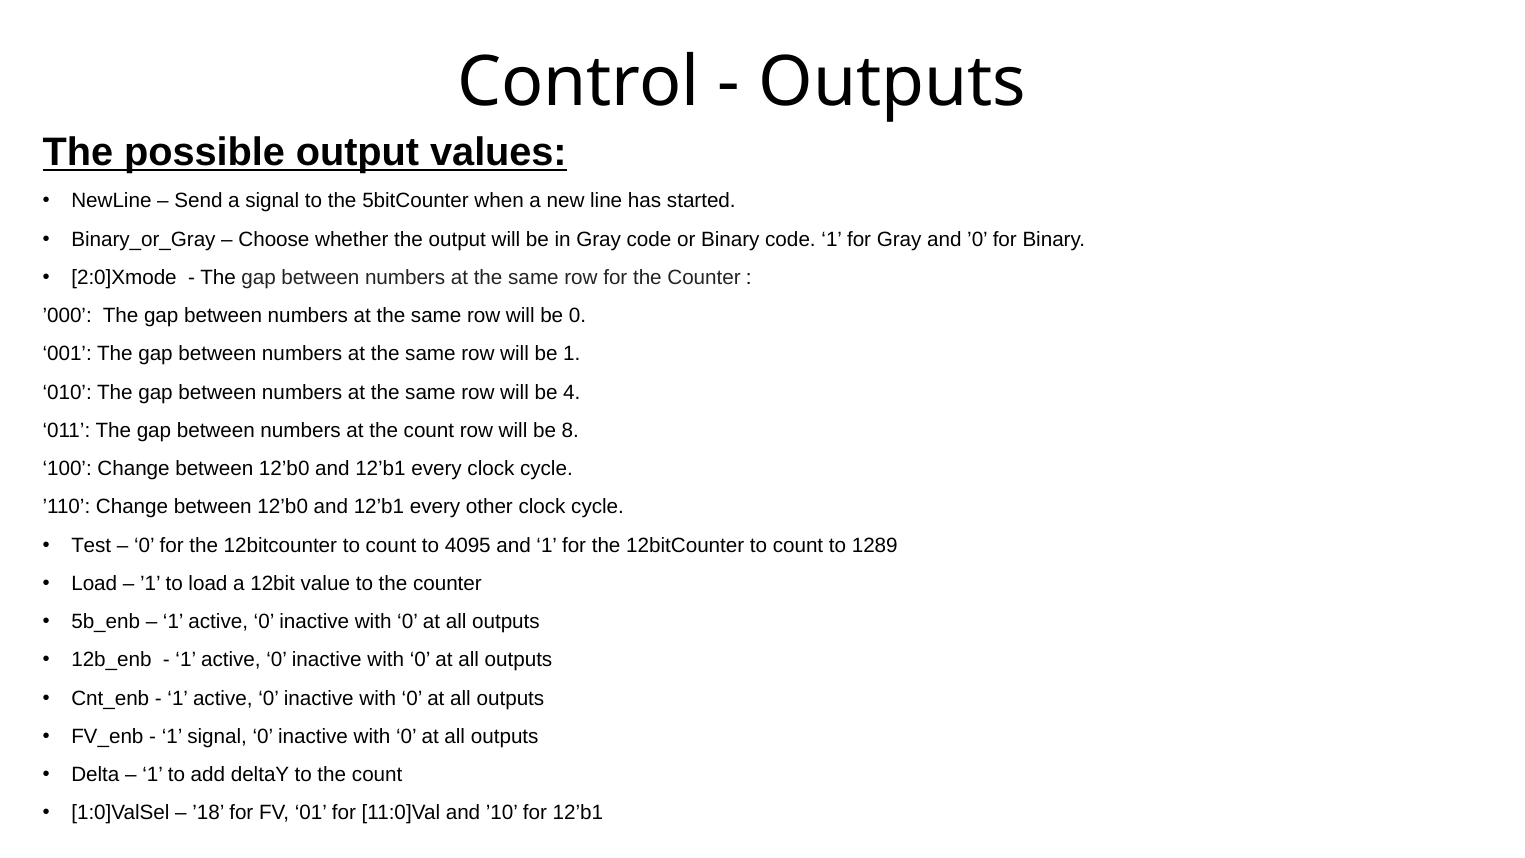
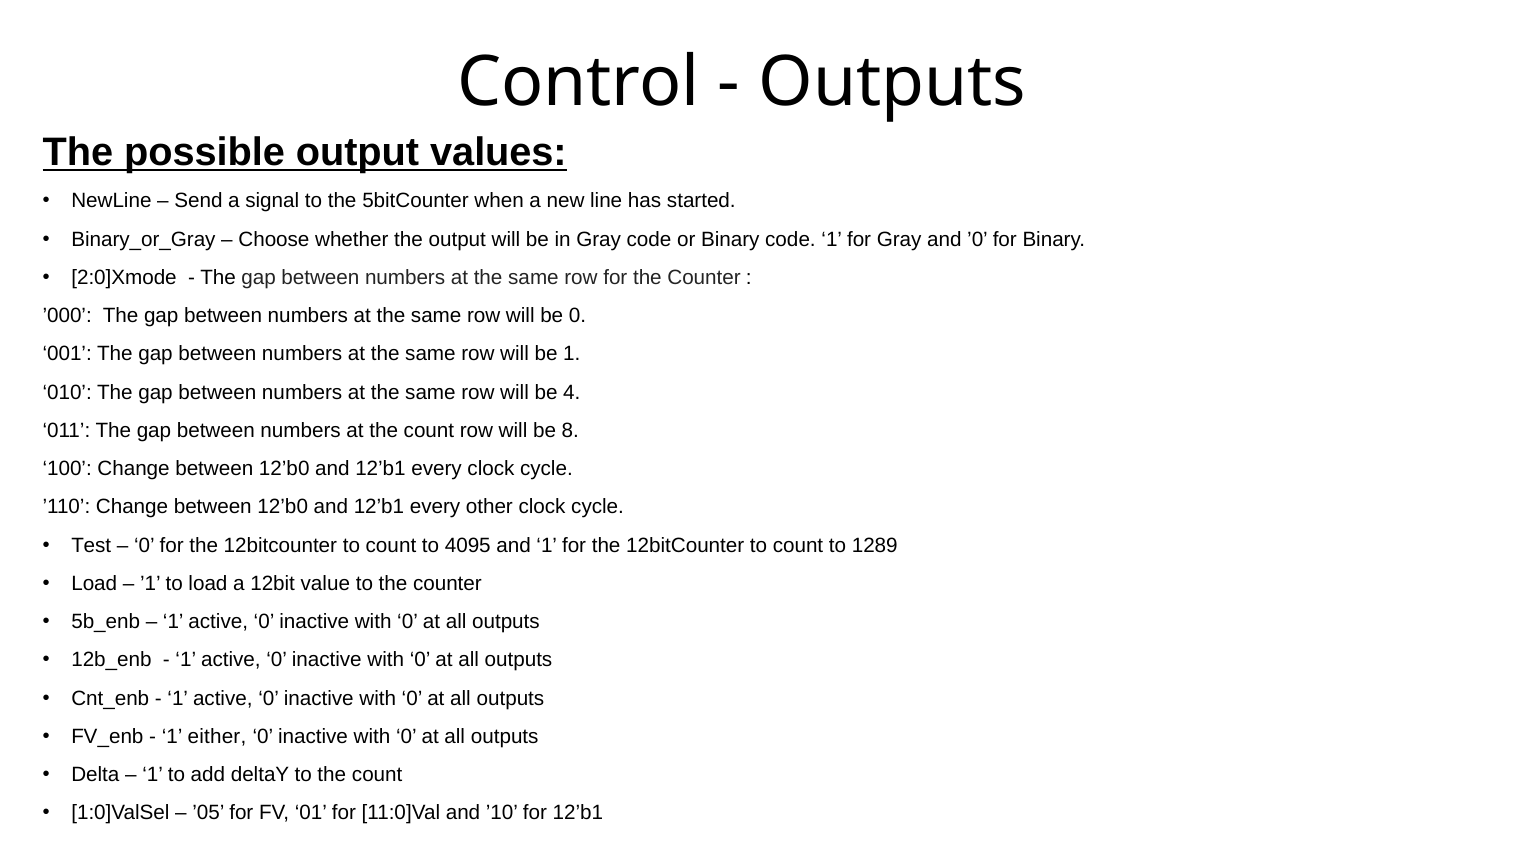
1 signal: signal -> either (217, 736)
’18: ’18 -> ’05 (208, 813)
